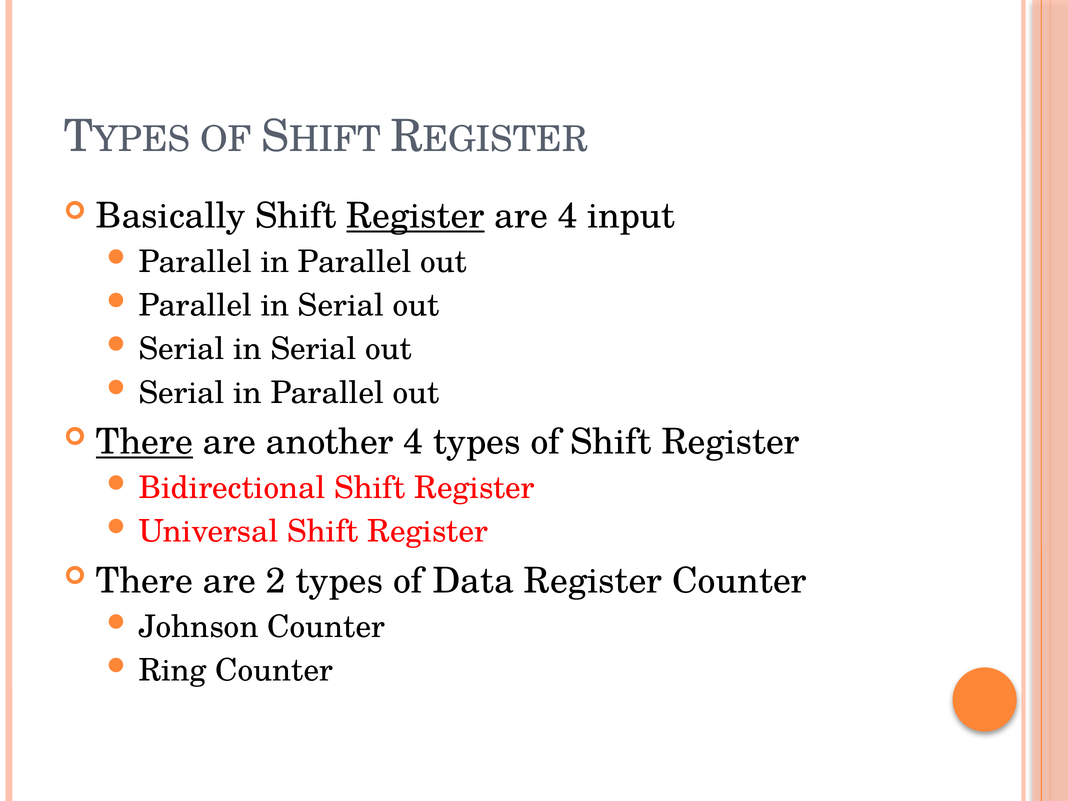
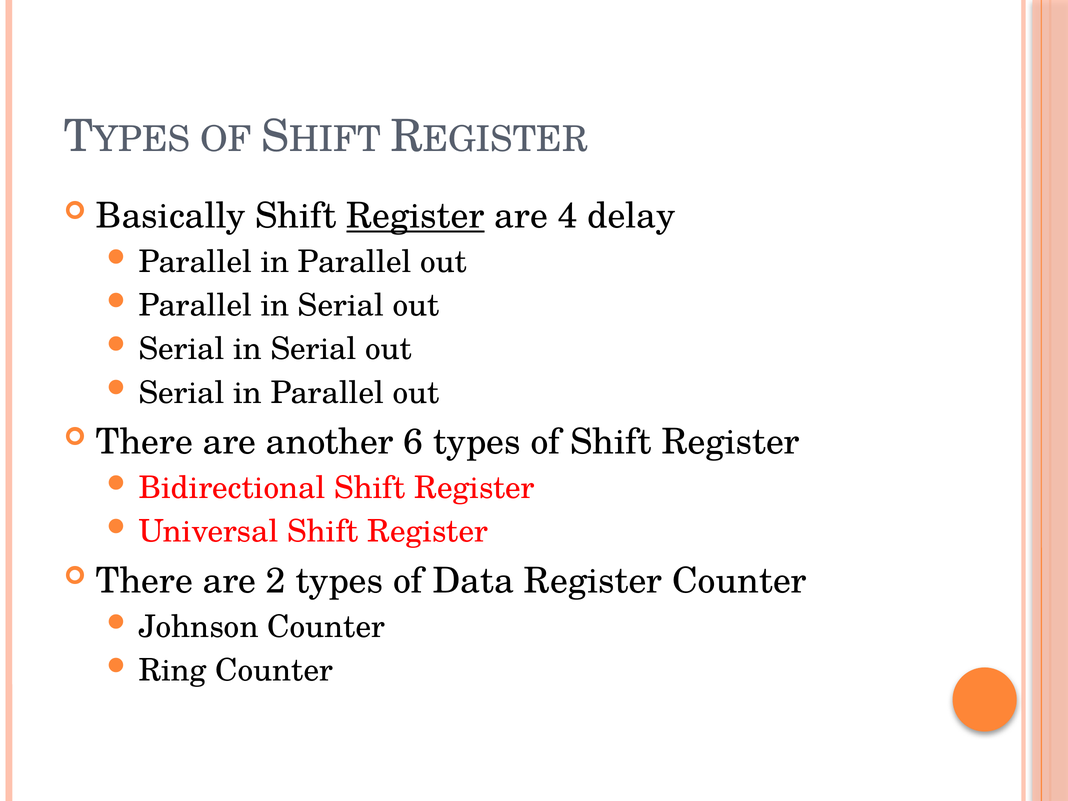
input: input -> delay (631, 216)
There underline: present -> none (144, 442)
another 4: 4 -> 6 (413, 442)
